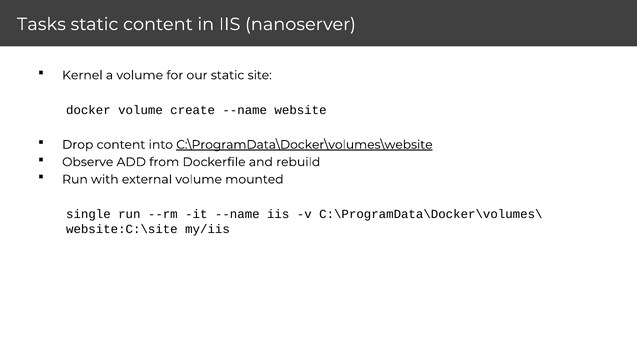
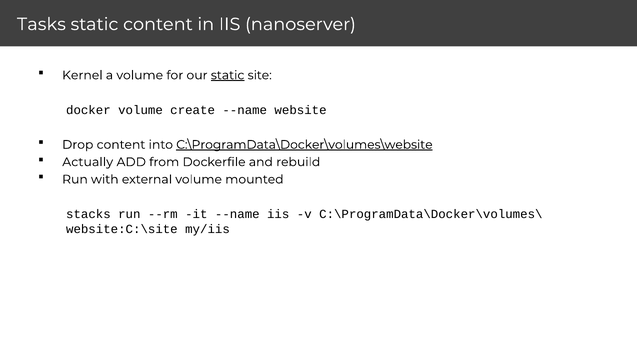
static underline: none -> present (228, 75)
Observe: Observe -> Actually (88, 162)
single: single -> stacks (88, 214)
